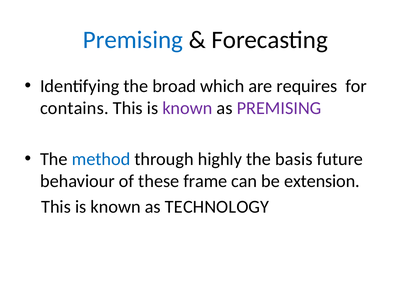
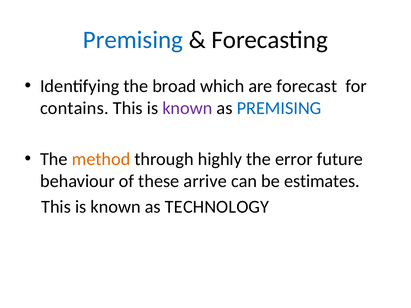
requires: requires -> forecast (307, 86)
PREMISING colour: purple -> blue (279, 108)
method colour: blue -> orange (101, 159)
basis: basis -> error (294, 159)
frame: frame -> arrive (205, 181)
extension: extension -> estimates (322, 181)
